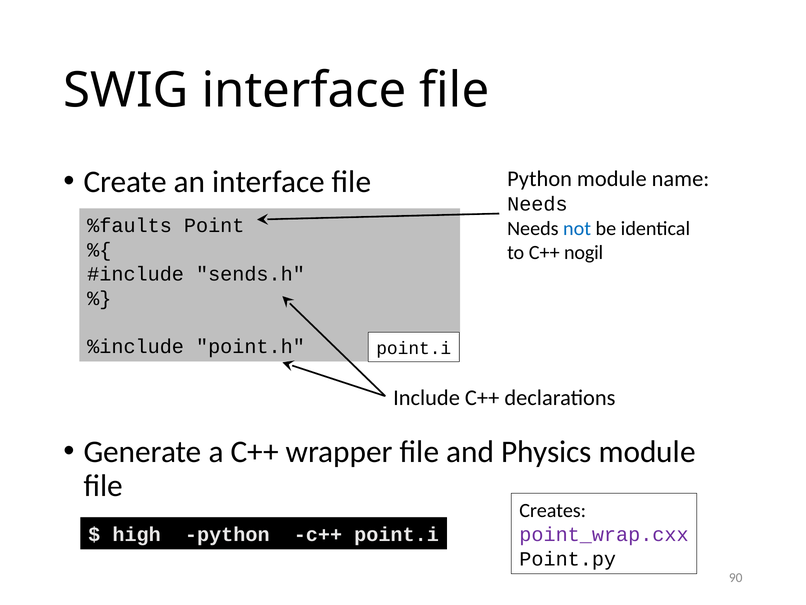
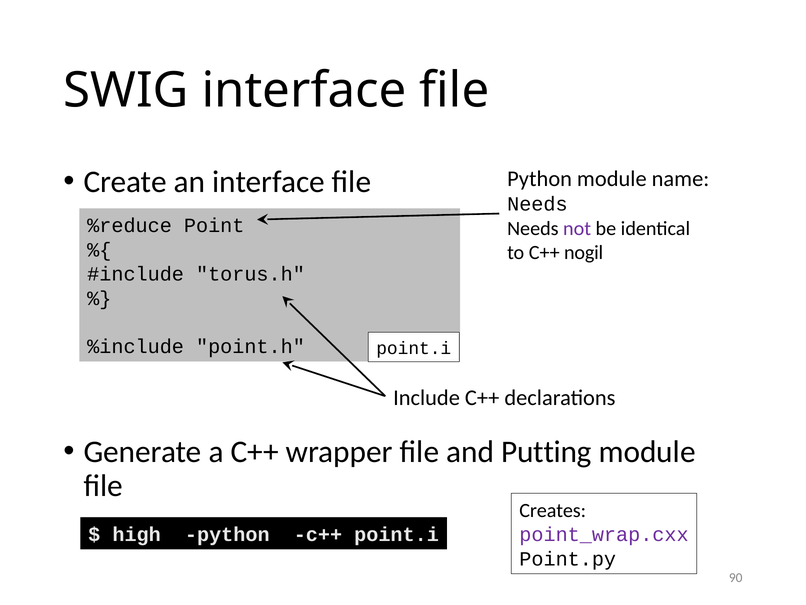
%faults: %faults -> %reduce (130, 226)
not colour: blue -> purple (577, 228)
sends.h: sends.h -> torus.h (250, 274)
Physics: Physics -> Putting (546, 451)
